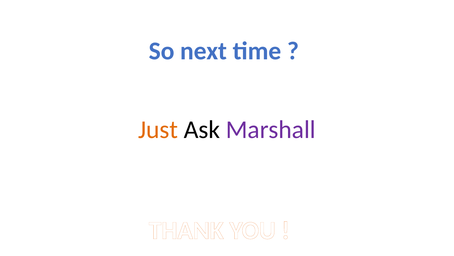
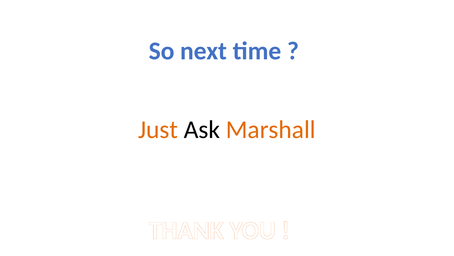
Marshall colour: purple -> orange (271, 129)
